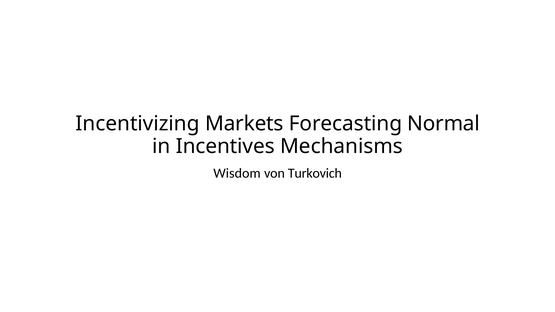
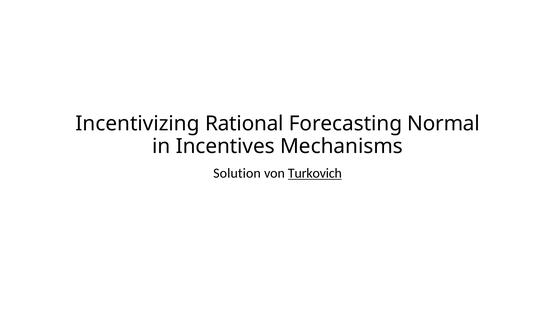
Markets: Markets -> Rational (244, 124)
Wisdom: Wisdom -> Solution (237, 173)
Turkovich underline: none -> present (315, 173)
